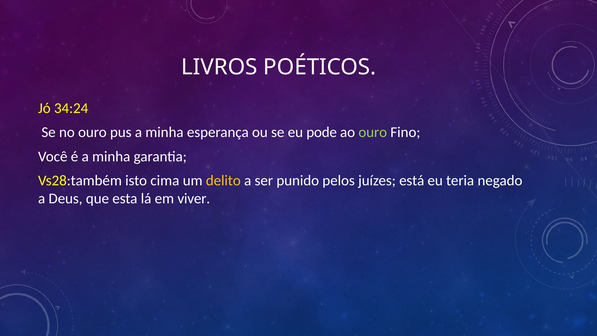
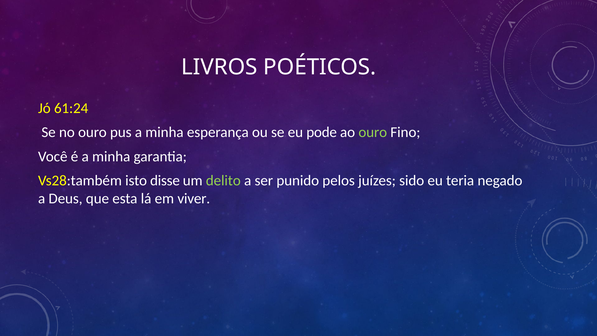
34:24: 34:24 -> 61:24 (71, 108)
cima: cima -> disse (165, 181)
delito colour: yellow -> light green (223, 181)
está: está -> sido (412, 181)
